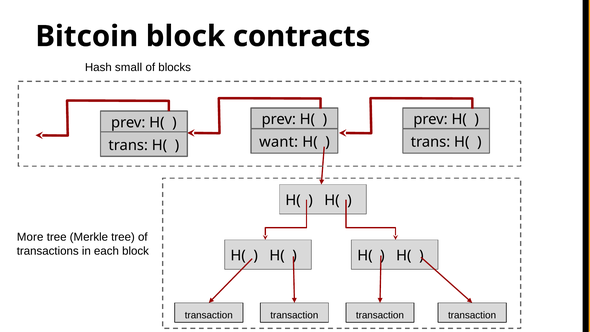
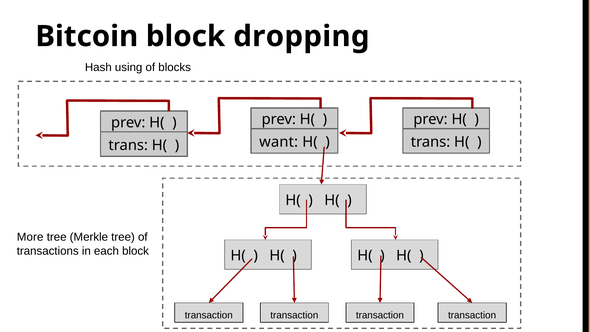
contracts: contracts -> dropping (301, 36)
small: small -> using (129, 67)
